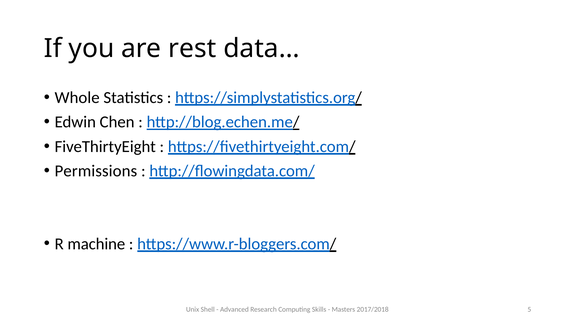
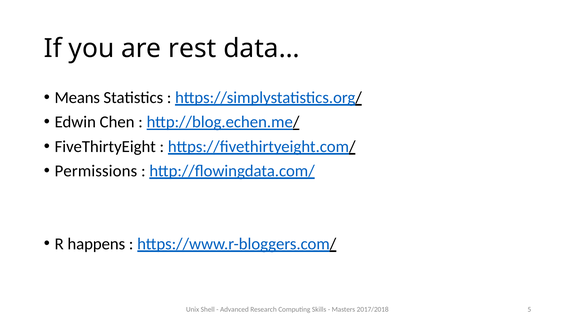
Whole: Whole -> Means (77, 97)
machine: machine -> happens (96, 243)
